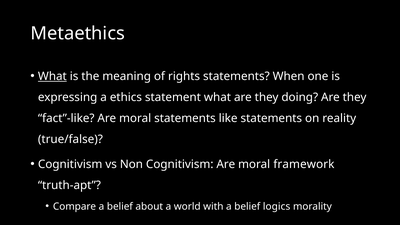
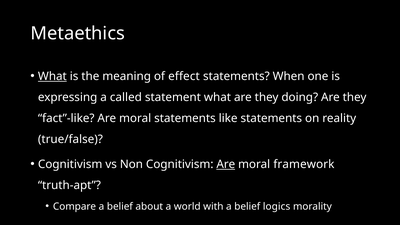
rights: rights -> effect (184, 76)
ethics: ethics -> called (126, 97)
Are underline: none -> present (226, 164)
